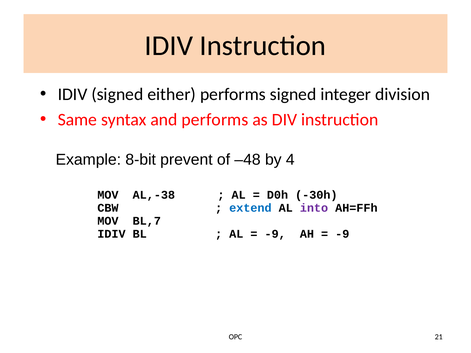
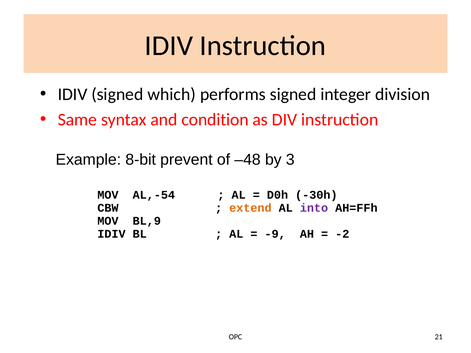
either: either -> which (172, 94)
and performs: performs -> condition (215, 120)
4: 4 -> 3 (290, 160)
AL,-38: AL,-38 -> AL,-54 (154, 195)
extend colour: blue -> orange (250, 208)
BL,7: BL,7 -> BL,9 (147, 221)
-9: -9 -> -2 (342, 234)
